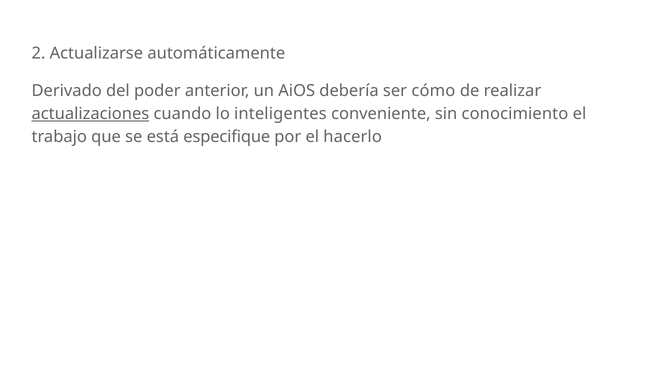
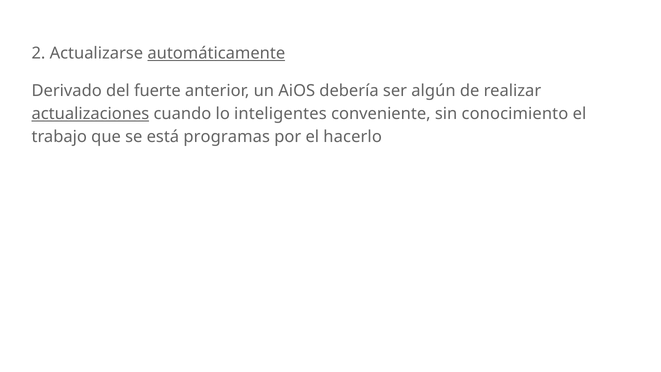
automáticamente underline: none -> present (216, 54)
poder: poder -> fuerte (157, 91)
cómo: cómo -> algún (433, 91)
especifique: especifique -> programas (227, 137)
